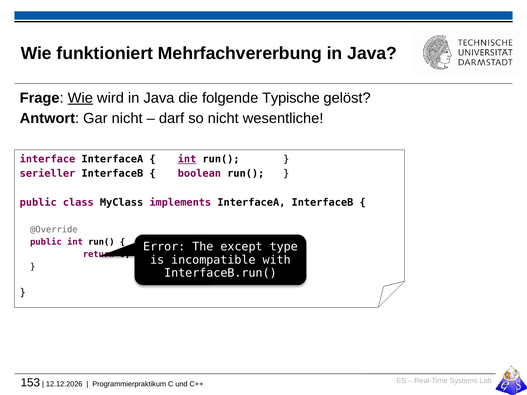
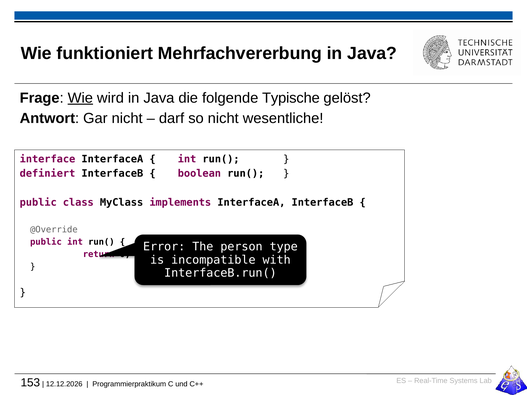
int underline: present -> none (187, 159)
serieller: serieller -> definiert (47, 174)
except: except -> person (241, 247)
